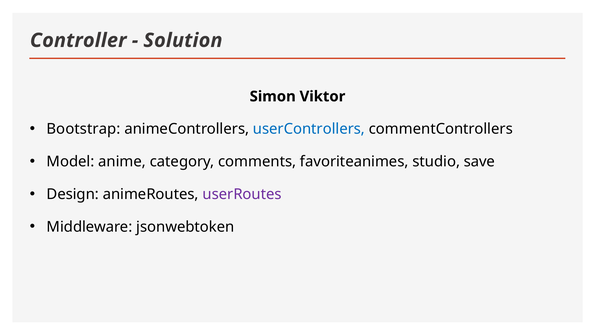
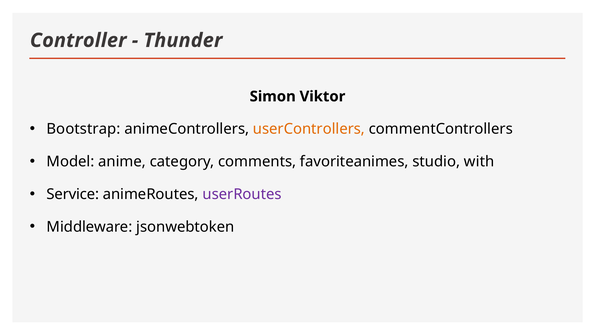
Solution: Solution -> Thunder (183, 40)
userControllers colour: blue -> orange (309, 129)
save: save -> with (479, 162)
Design: Design -> Service (73, 194)
